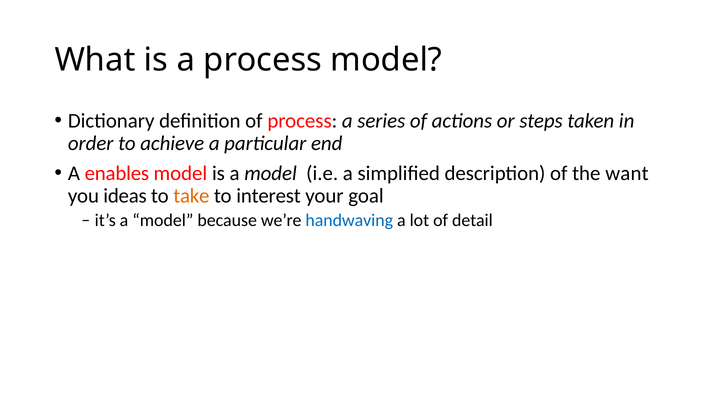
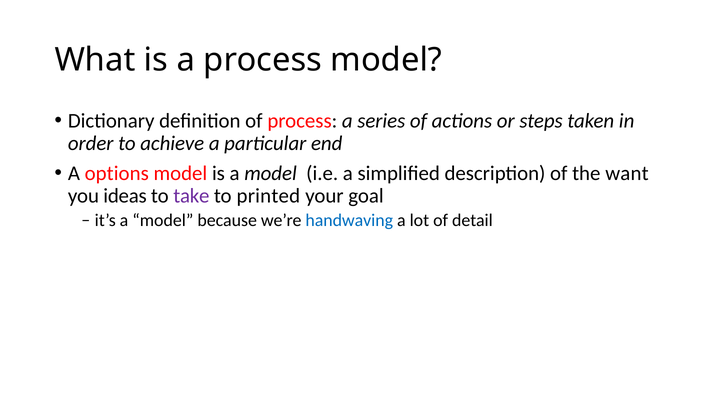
enables: enables -> options (117, 173)
take colour: orange -> purple (191, 196)
interest: interest -> printed (268, 196)
